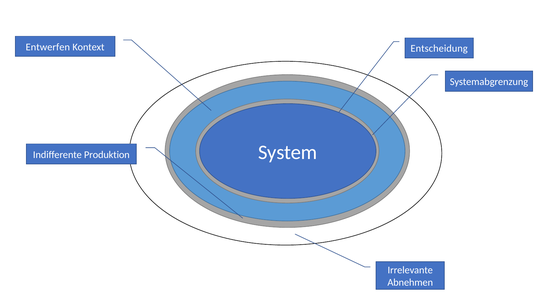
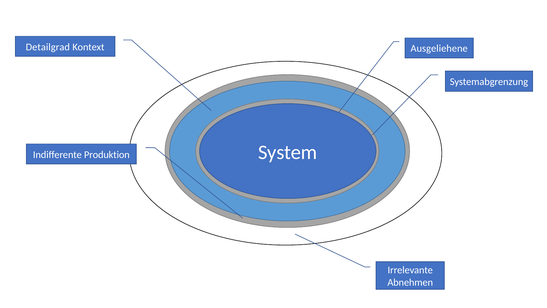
Entwerfen: Entwerfen -> Detailgrad (48, 47)
Entscheidung: Entscheidung -> Ausgeliehene (439, 49)
